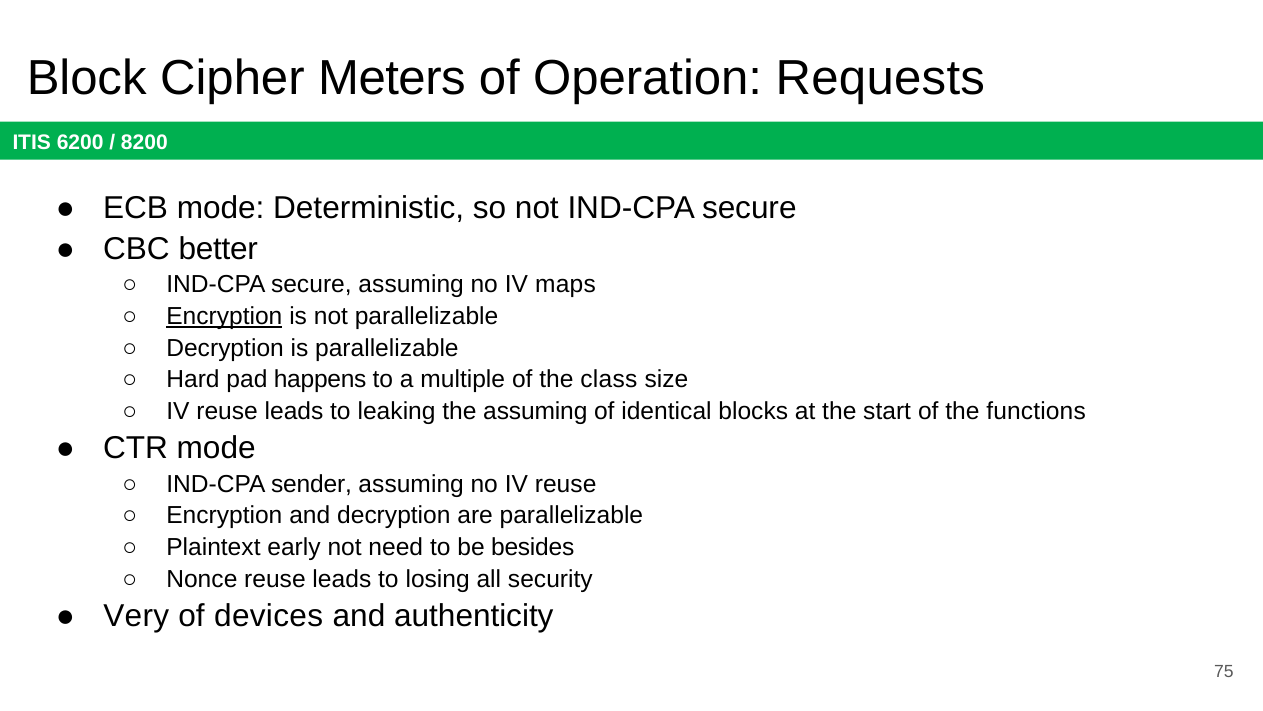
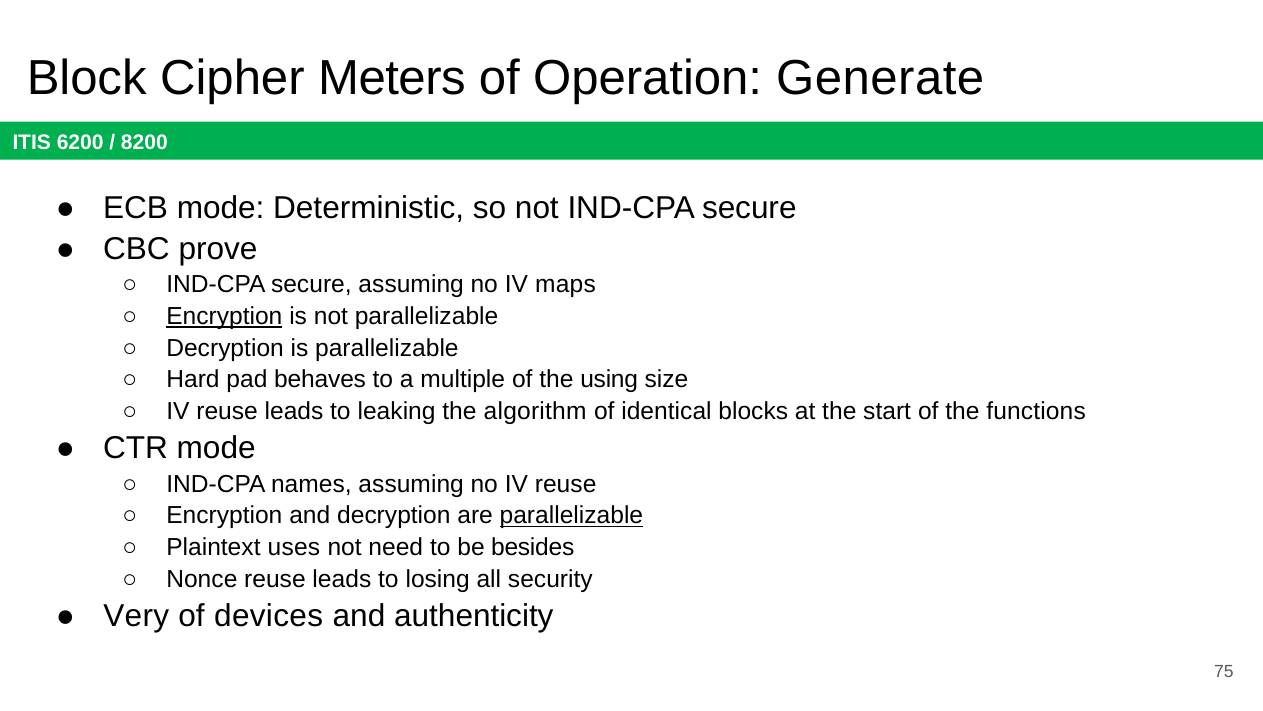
Requests: Requests -> Generate (880, 78)
better: better -> prove (218, 249)
happens: happens -> behaves (320, 380)
class: class -> using (609, 380)
the assuming: assuming -> algorithm (535, 411)
sender: sender -> names (311, 484)
parallelizable underline: none -> present (571, 515)
early: early -> uses (294, 547)
